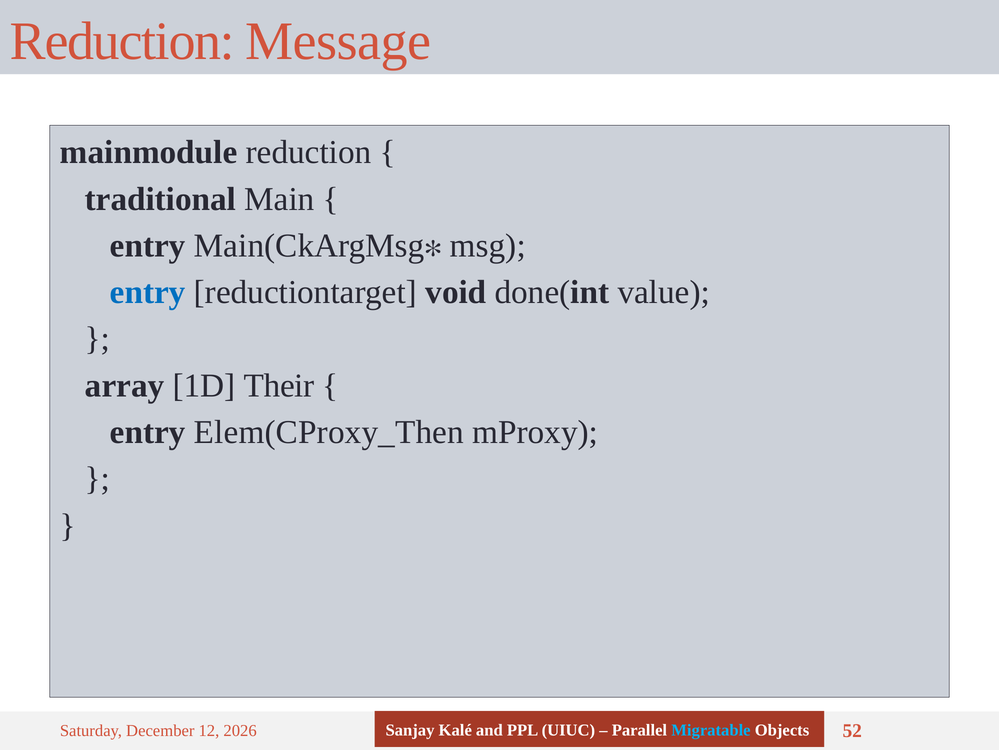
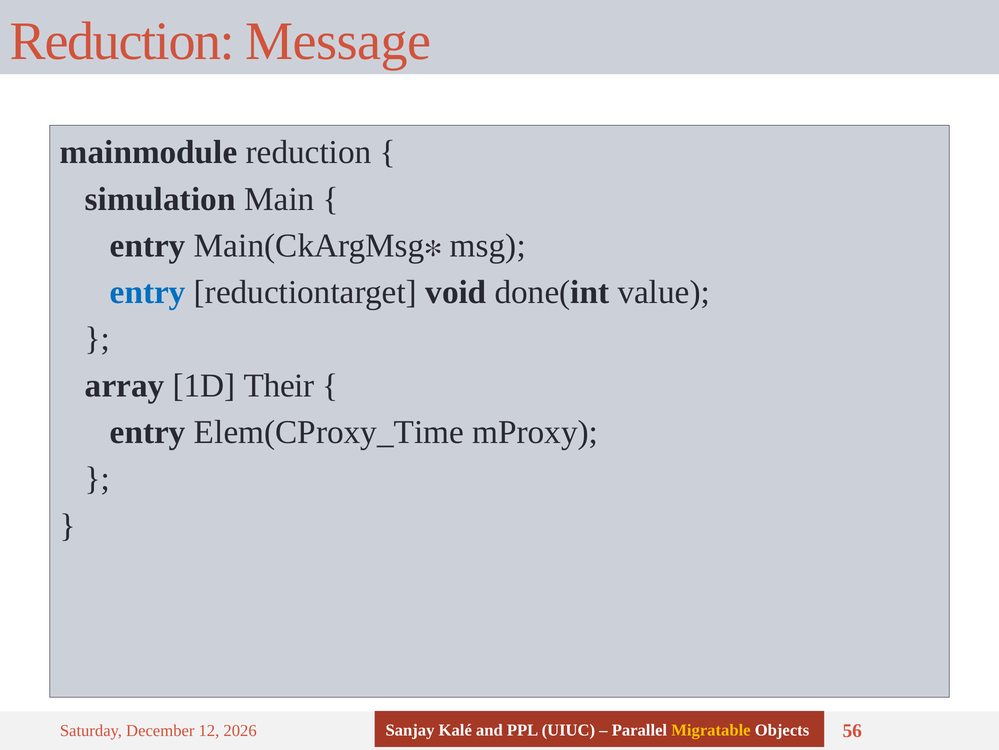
traditional: traditional -> simulation (160, 199)
Elem(CProxy_Then: Elem(CProxy_Then -> Elem(CProxy_Time (329, 432)
Migratable colour: light blue -> yellow (711, 729)
52: 52 -> 56 (852, 730)
